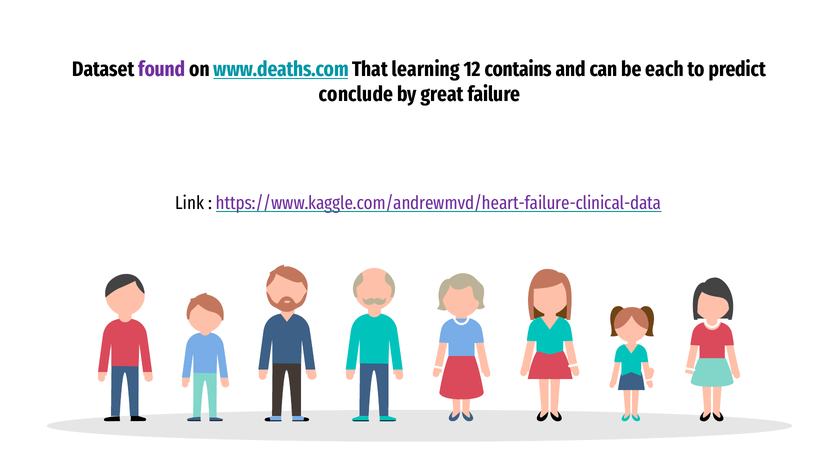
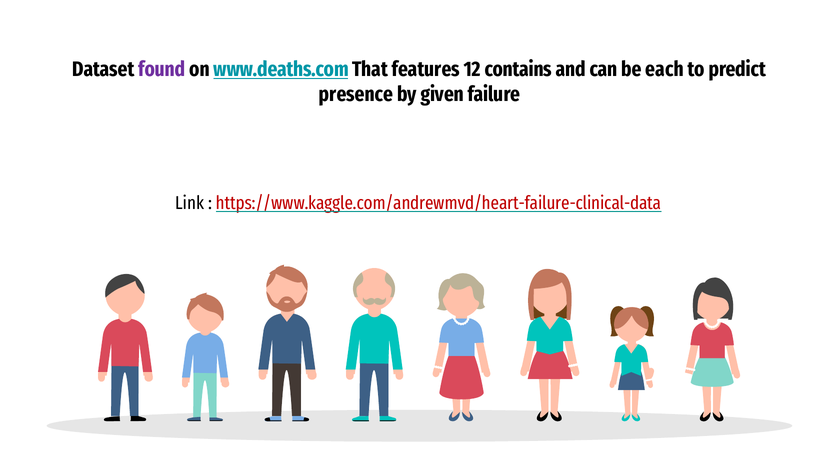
learning: learning -> features (426, 69)
conclude: conclude -> presence (356, 95)
great: great -> given (442, 95)
https://www.kaggle.com/andrewmvd/heart-failure-clinical-data colour: purple -> red (439, 203)
